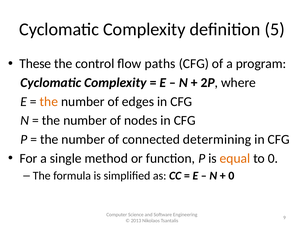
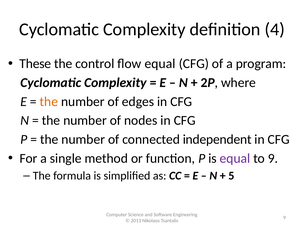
5: 5 -> 4 (275, 29)
flow paths: paths -> equal (160, 64)
determining: determining -> independent (217, 139)
equal colour: orange -> purple (235, 158)
to 0: 0 -> 9 (273, 158)
0: 0 -> 5 (231, 176)
